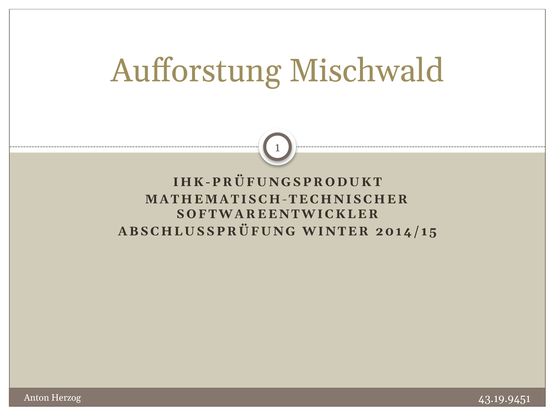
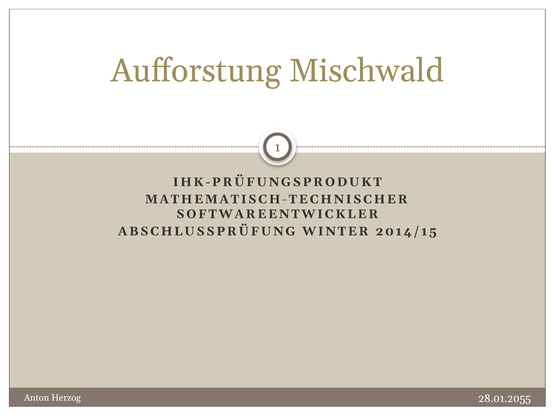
43.19.9451: 43.19.9451 -> 28.01.2055 (505, 399)
